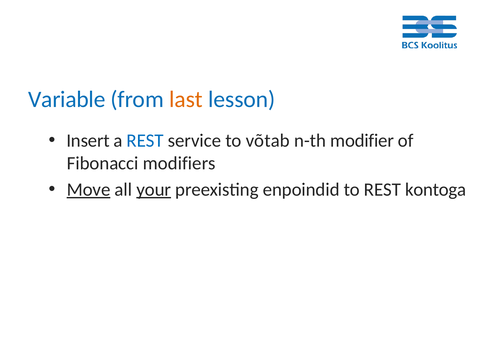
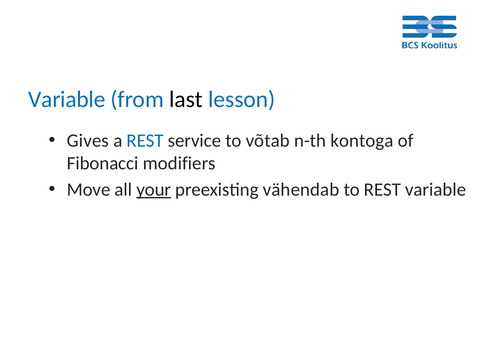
last colour: orange -> black (186, 99)
Insert: Insert -> Gives (88, 141)
modifier: modifier -> kontoga (362, 141)
Move underline: present -> none (89, 190)
enpoindid: enpoindid -> vähendab (301, 190)
REST kontoga: kontoga -> variable (436, 190)
